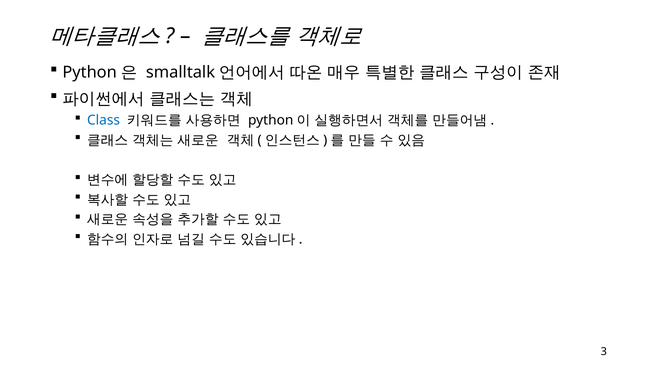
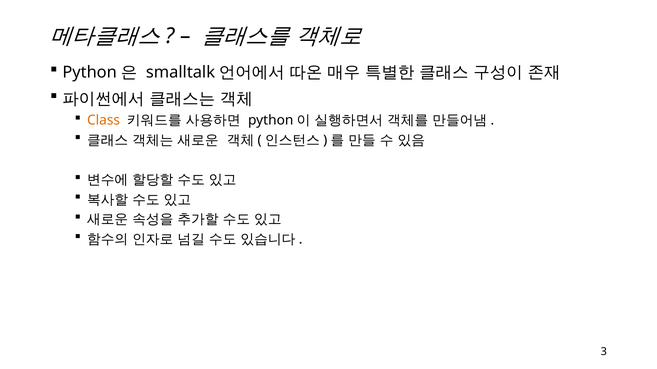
Class colour: blue -> orange (104, 120)
